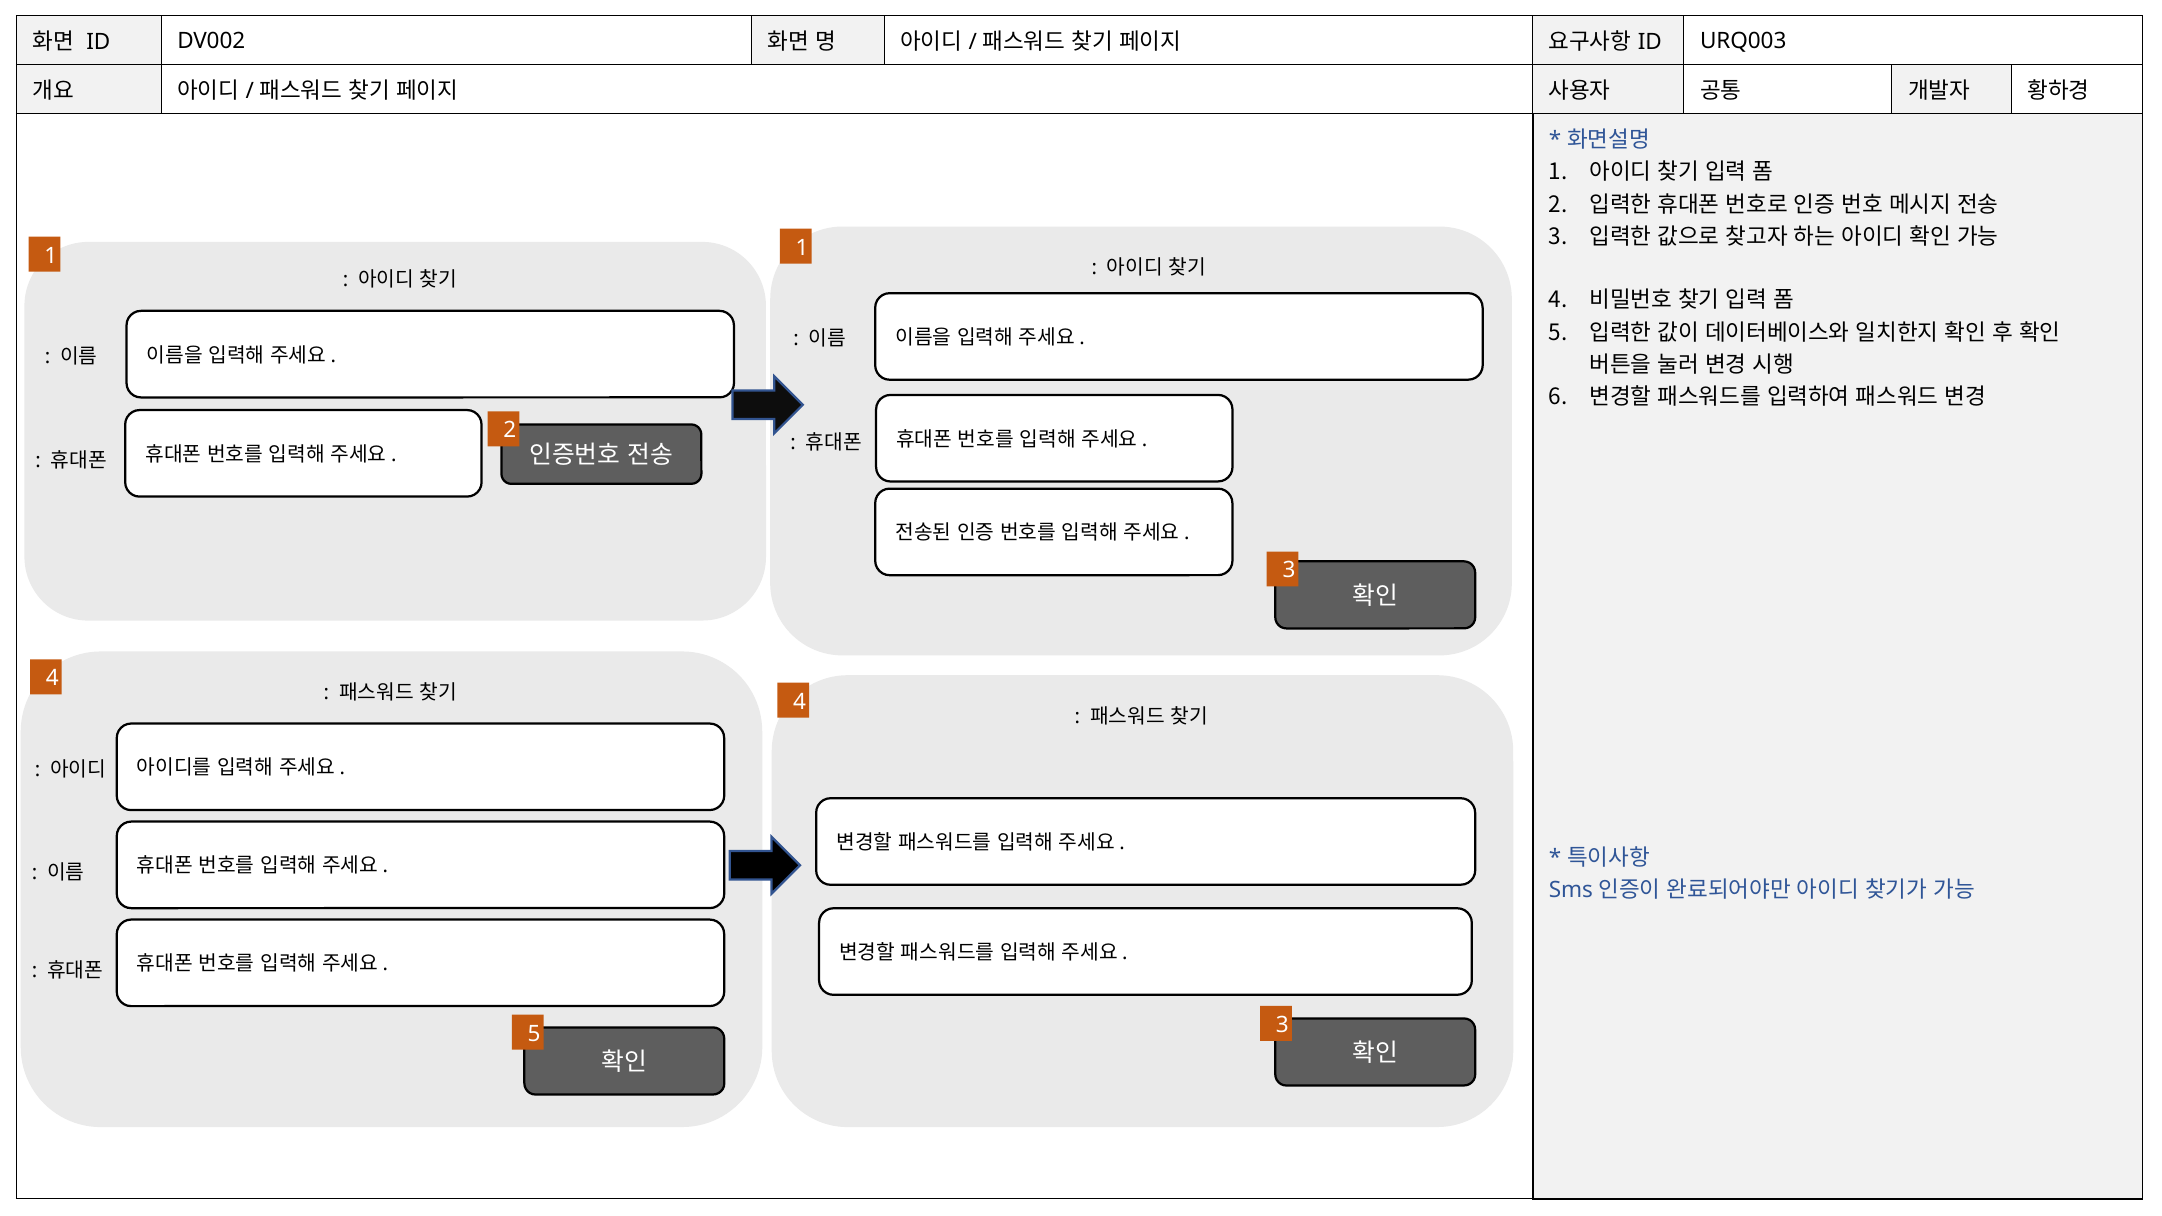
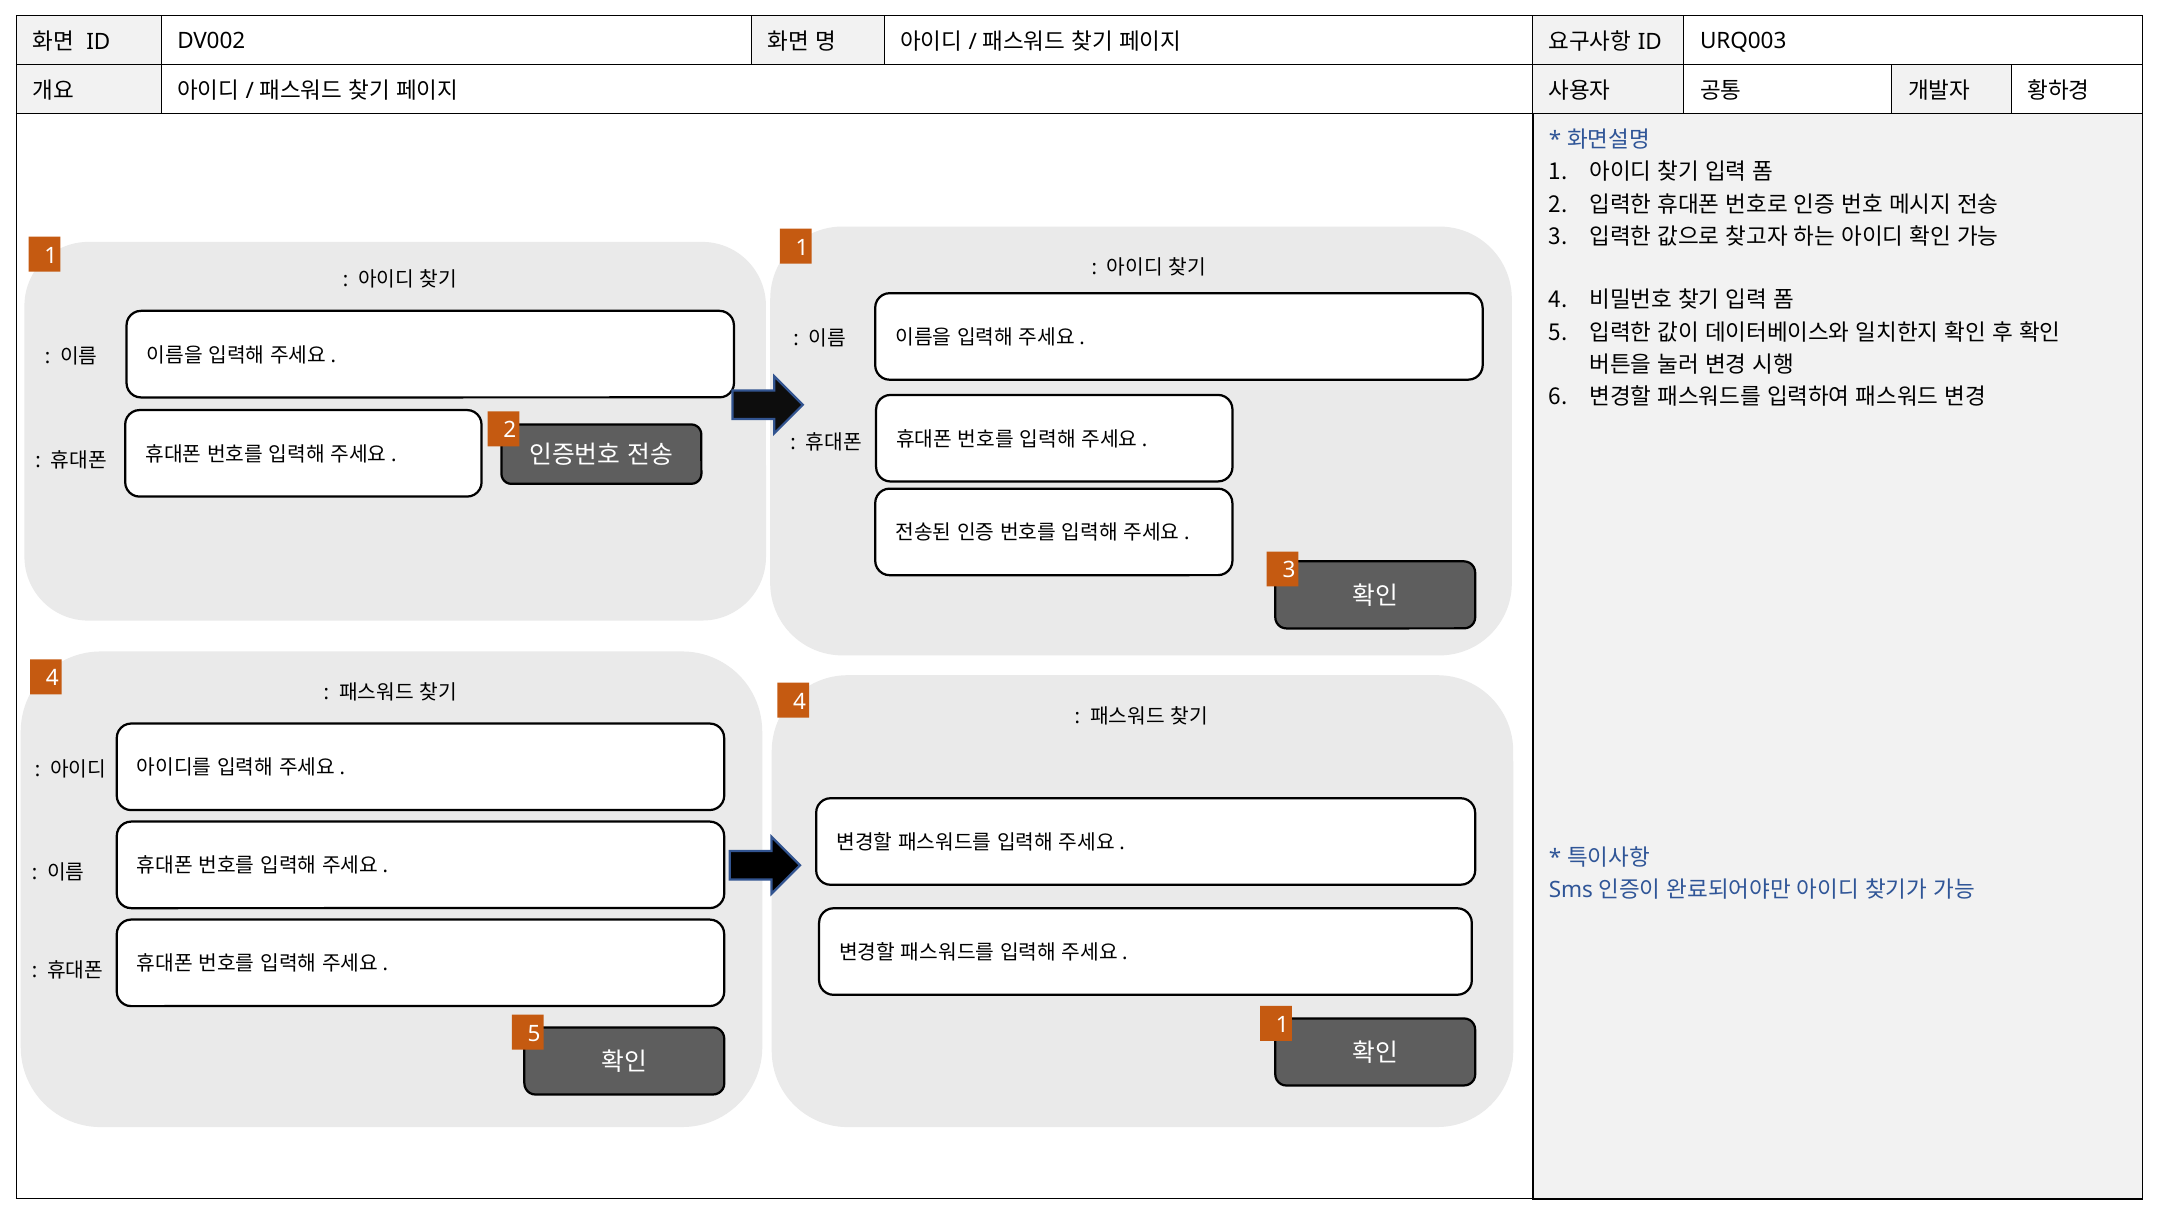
5 3: 3 -> 1 (1282, 1025)
